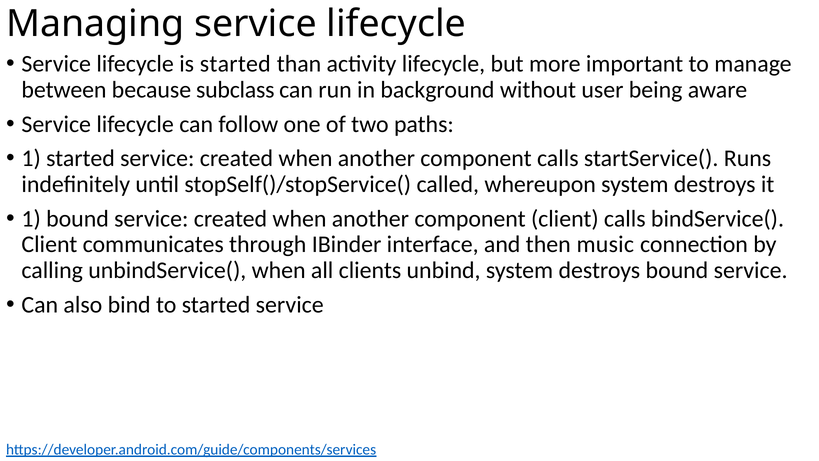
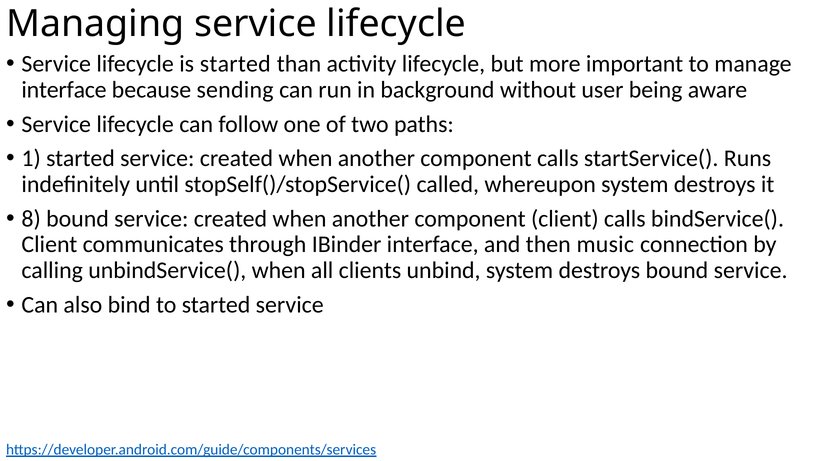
between: between -> interface (64, 90)
subclass: subclass -> sending (235, 90)
1: 1 -> 8 (31, 219)
